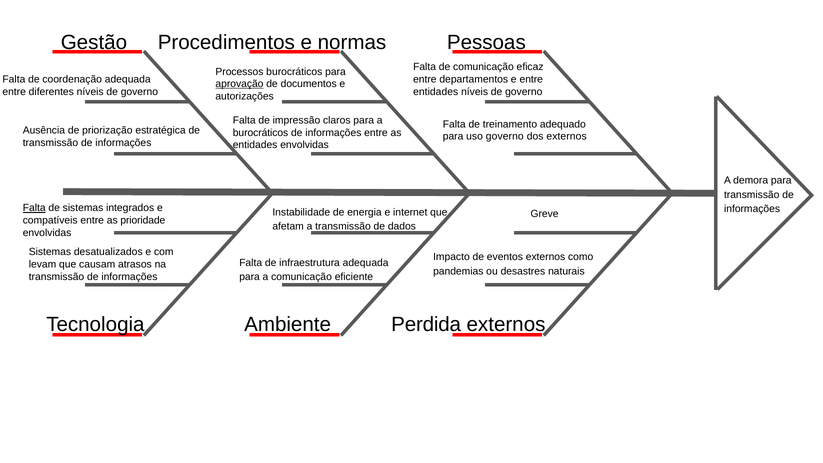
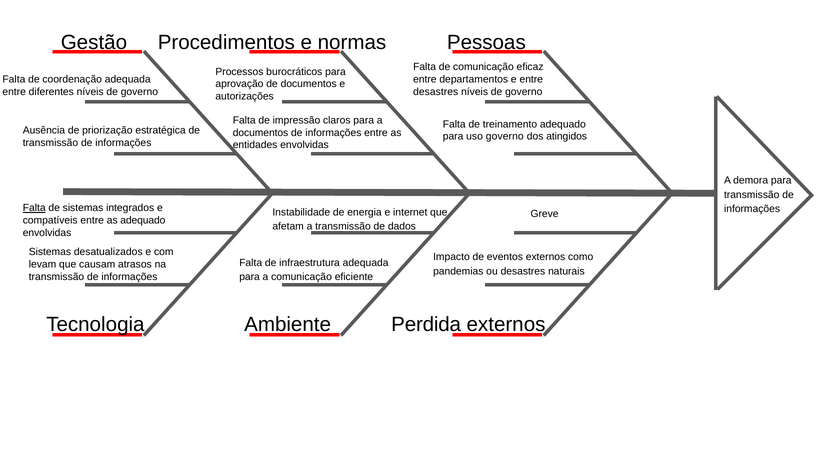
aprovação underline: present -> none (239, 84)
entidades: entidades -> desastres (436, 92)
burocráticos: burocráticos -> documentos (261, 133)
dos externos: externos -> atingidos (567, 136)
as prioridade: prioridade -> adequado (143, 220)
